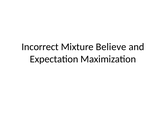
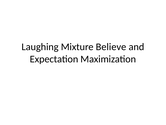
Incorrect: Incorrect -> Laughing (40, 47)
